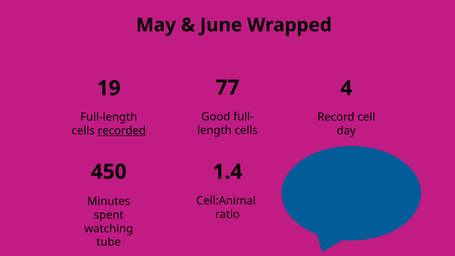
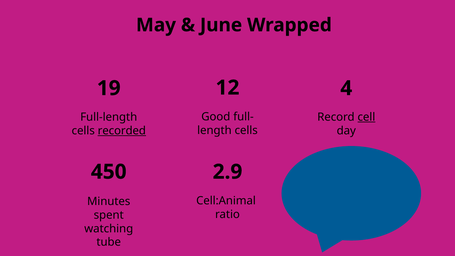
77: 77 -> 12 (228, 88)
cell underline: none -> present (366, 117)
1.4: 1.4 -> 2.9 (228, 172)
